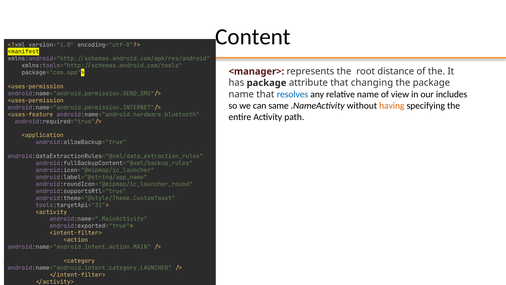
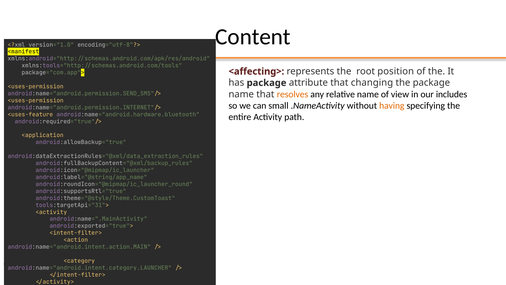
<manager>: <manager> -> <affecting> (256, 71)
distance: distance -> position (396, 71)
resolves colour: blue -> orange (293, 94)
same: same -> small (279, 106)
